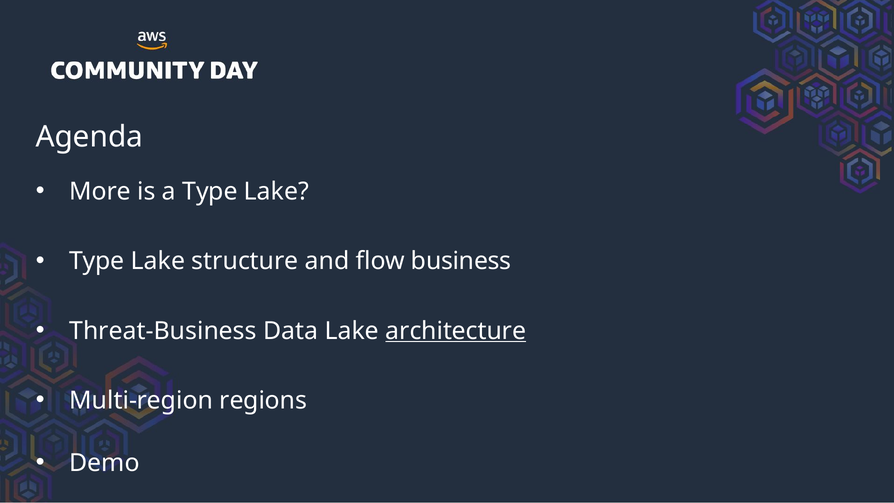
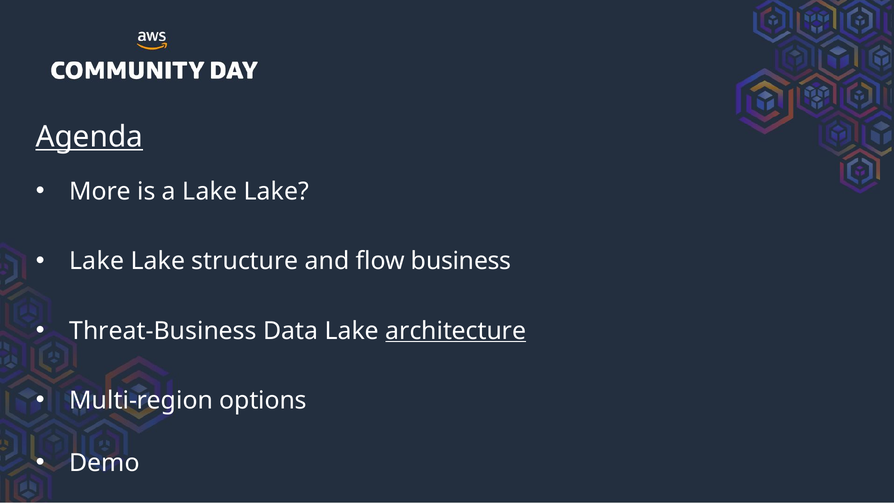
Agenda underline: none -> present (89, 137)
a Type: Type -> Lake (210, 192)
Type: Type -> Lake (97, 261)
regions: regions -> options (263, 400)
